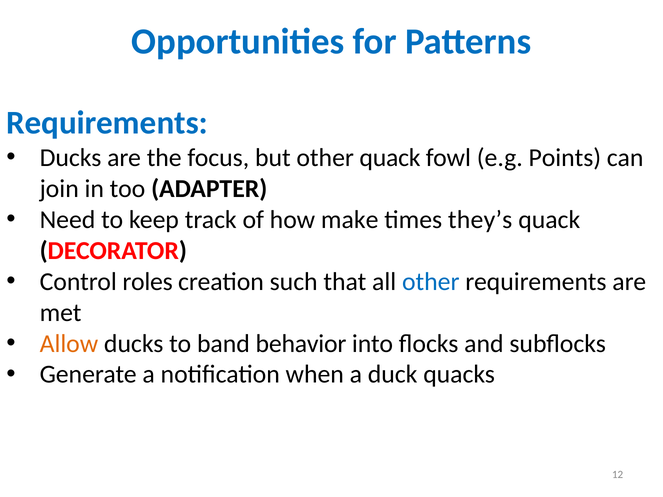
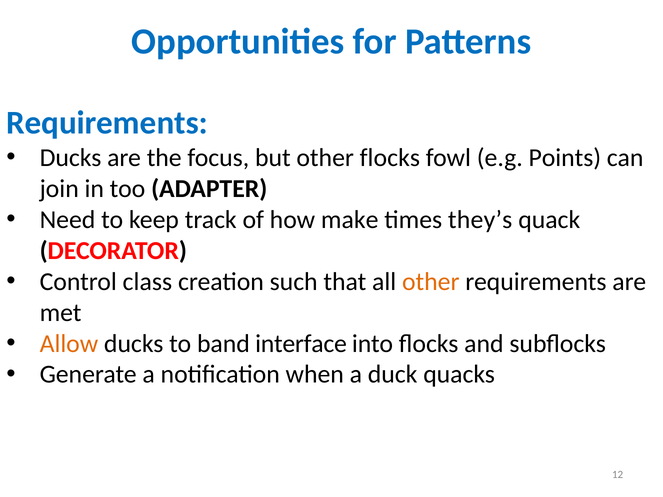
other quack: quack -> flocks (390, 158)
roles: roles -> class (147, 282)
other colour: blue -> orange (431, 282)
behavior: behavior -> interface (301, 344)
